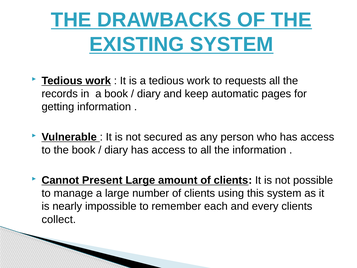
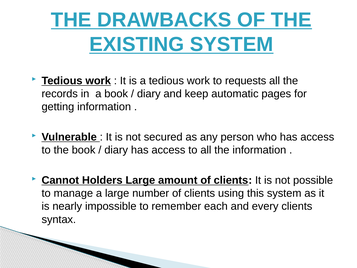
Present: Present -> Holders (102, 180)
collect: collect -> syntax (59, 219)
